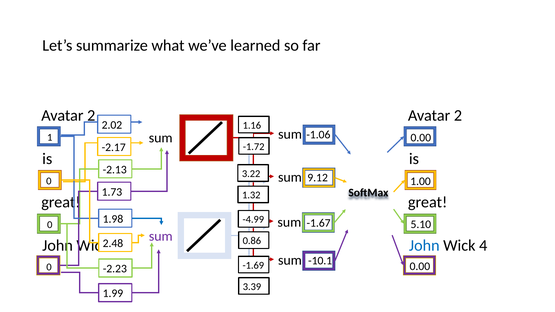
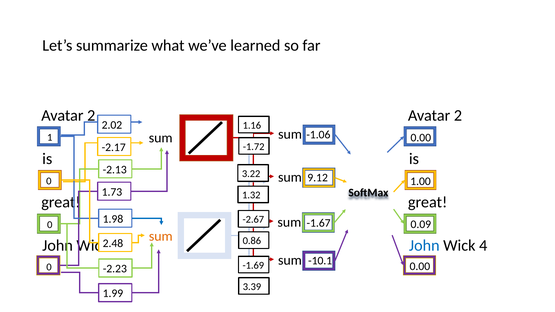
-4.99: -4.99 -> -2.67 (253, 220)
5.10: 5.10 -> 0.09 (421, 225)
sum colour: purple -> orange (161, 236)
